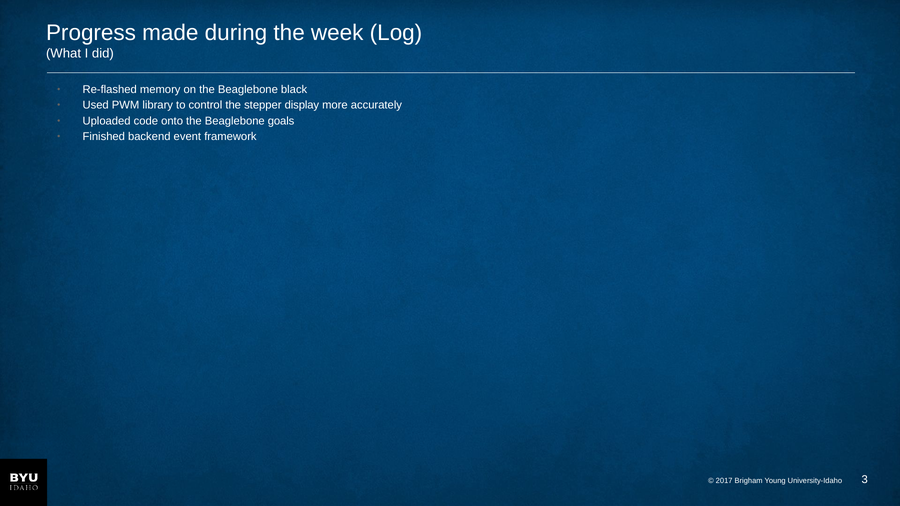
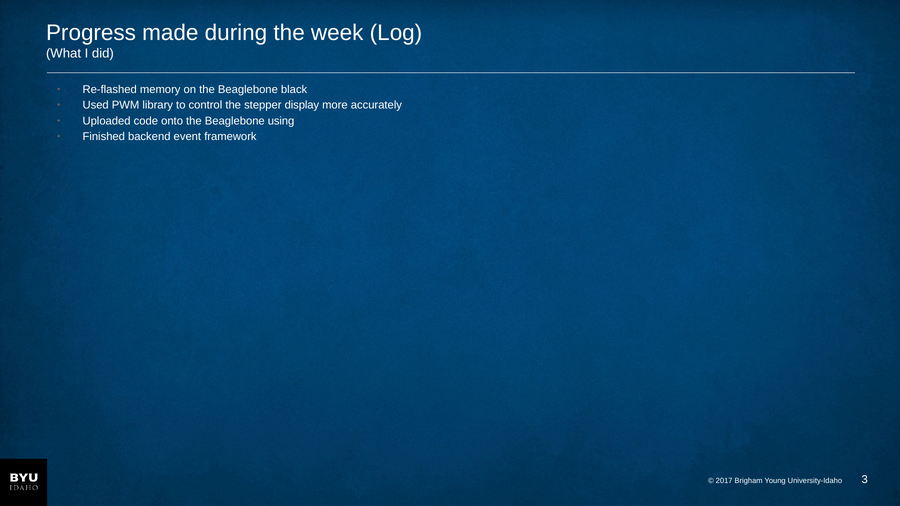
goals: goals -> using (281, 121)
